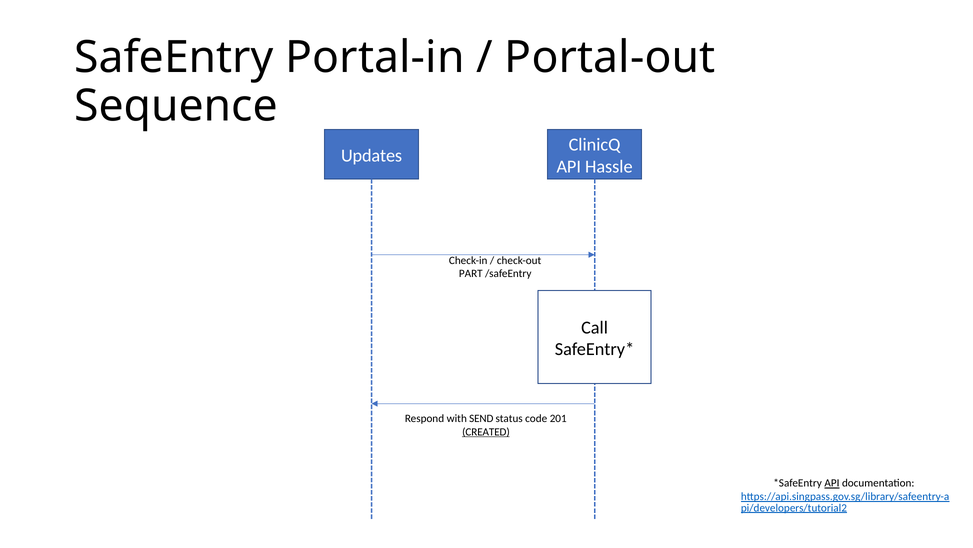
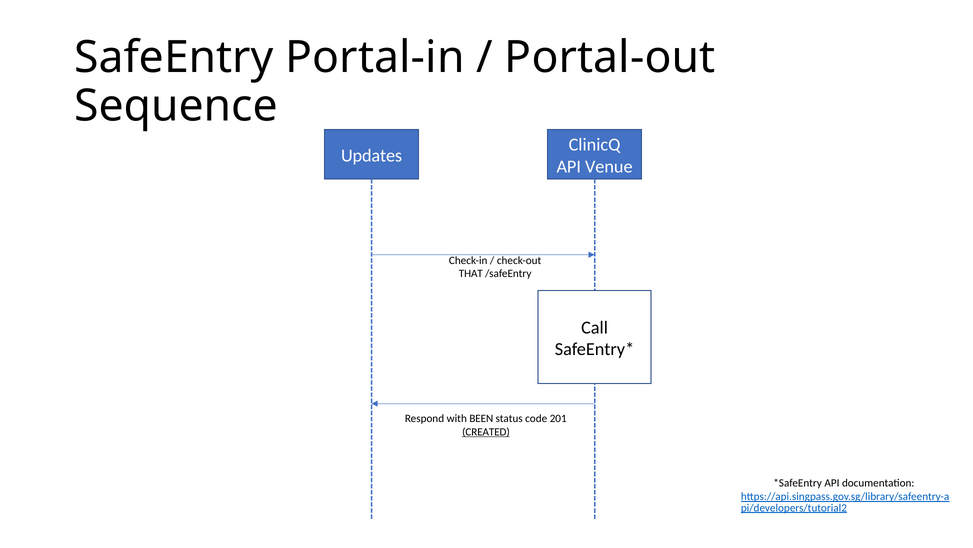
Hassle: Hassle -> Venue (609, 166)
PART: PART -> THAT (471, 273)
SEND: SEND -> BEEN (481, 418)
API underline: present -> none (832, 483)
